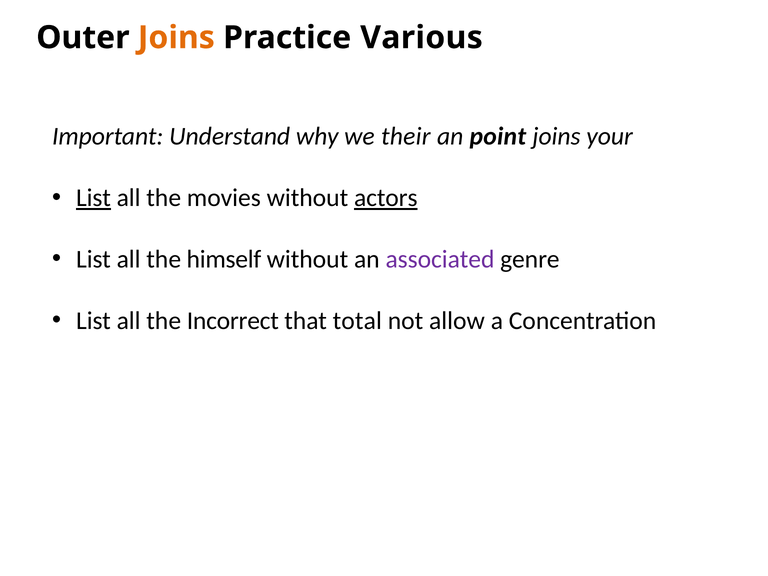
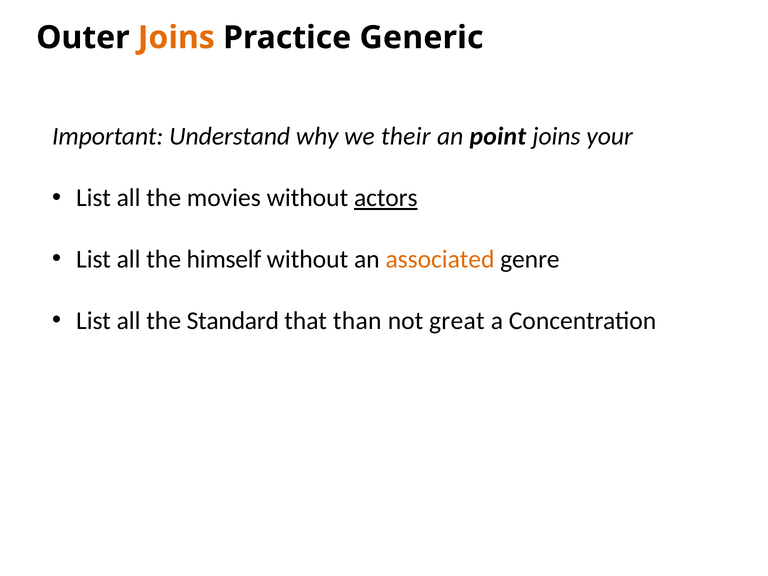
Various: Various -> Generic (422, 38)
List underline: present -> none (93, 198)
associated colour: purple -> orange (440, 259)
Incorrect: Incorrect -> Standard (233, 321)
total: total -> than (357, 321)
allow: allow -> great (457, 321)
